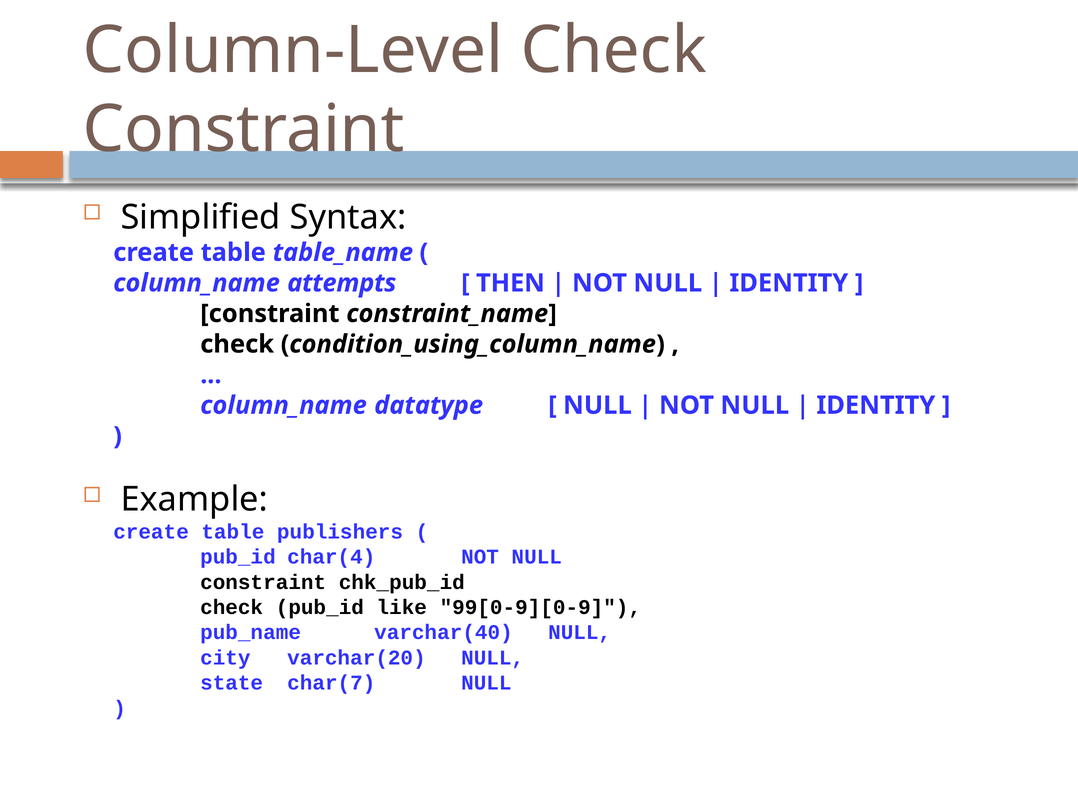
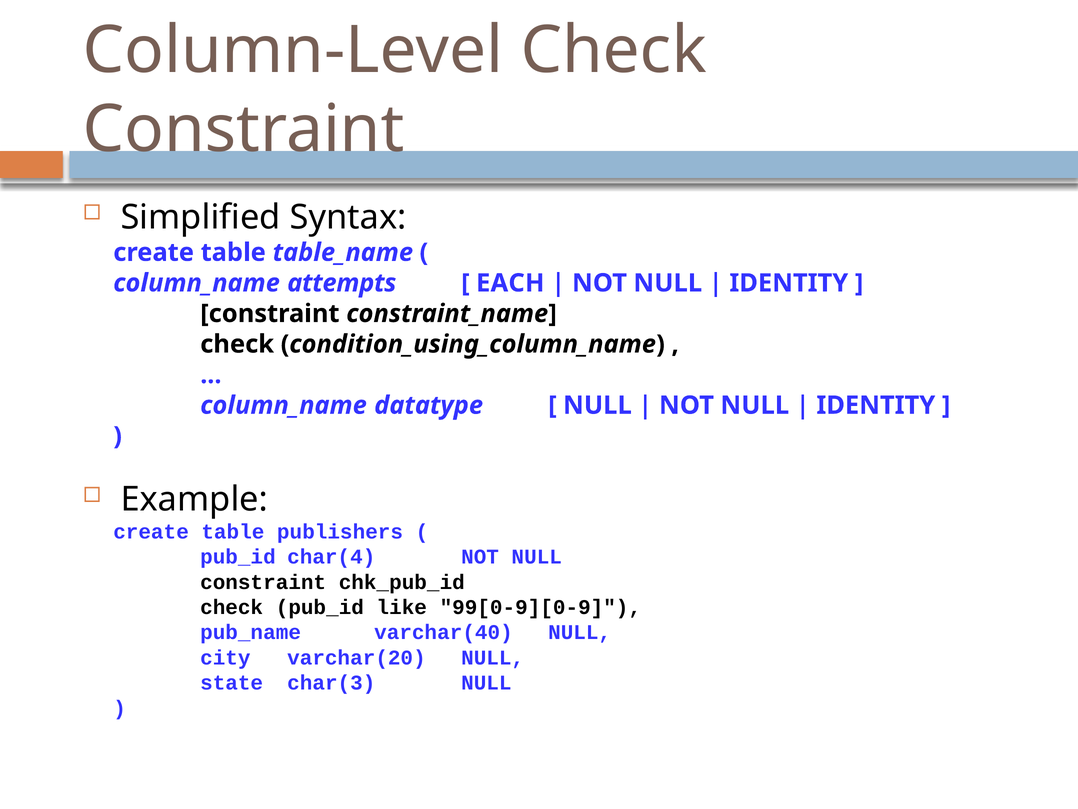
THEN: THEN -> EACH (510, 283)
char(7: char(7 -> char(3 (331, 682)
